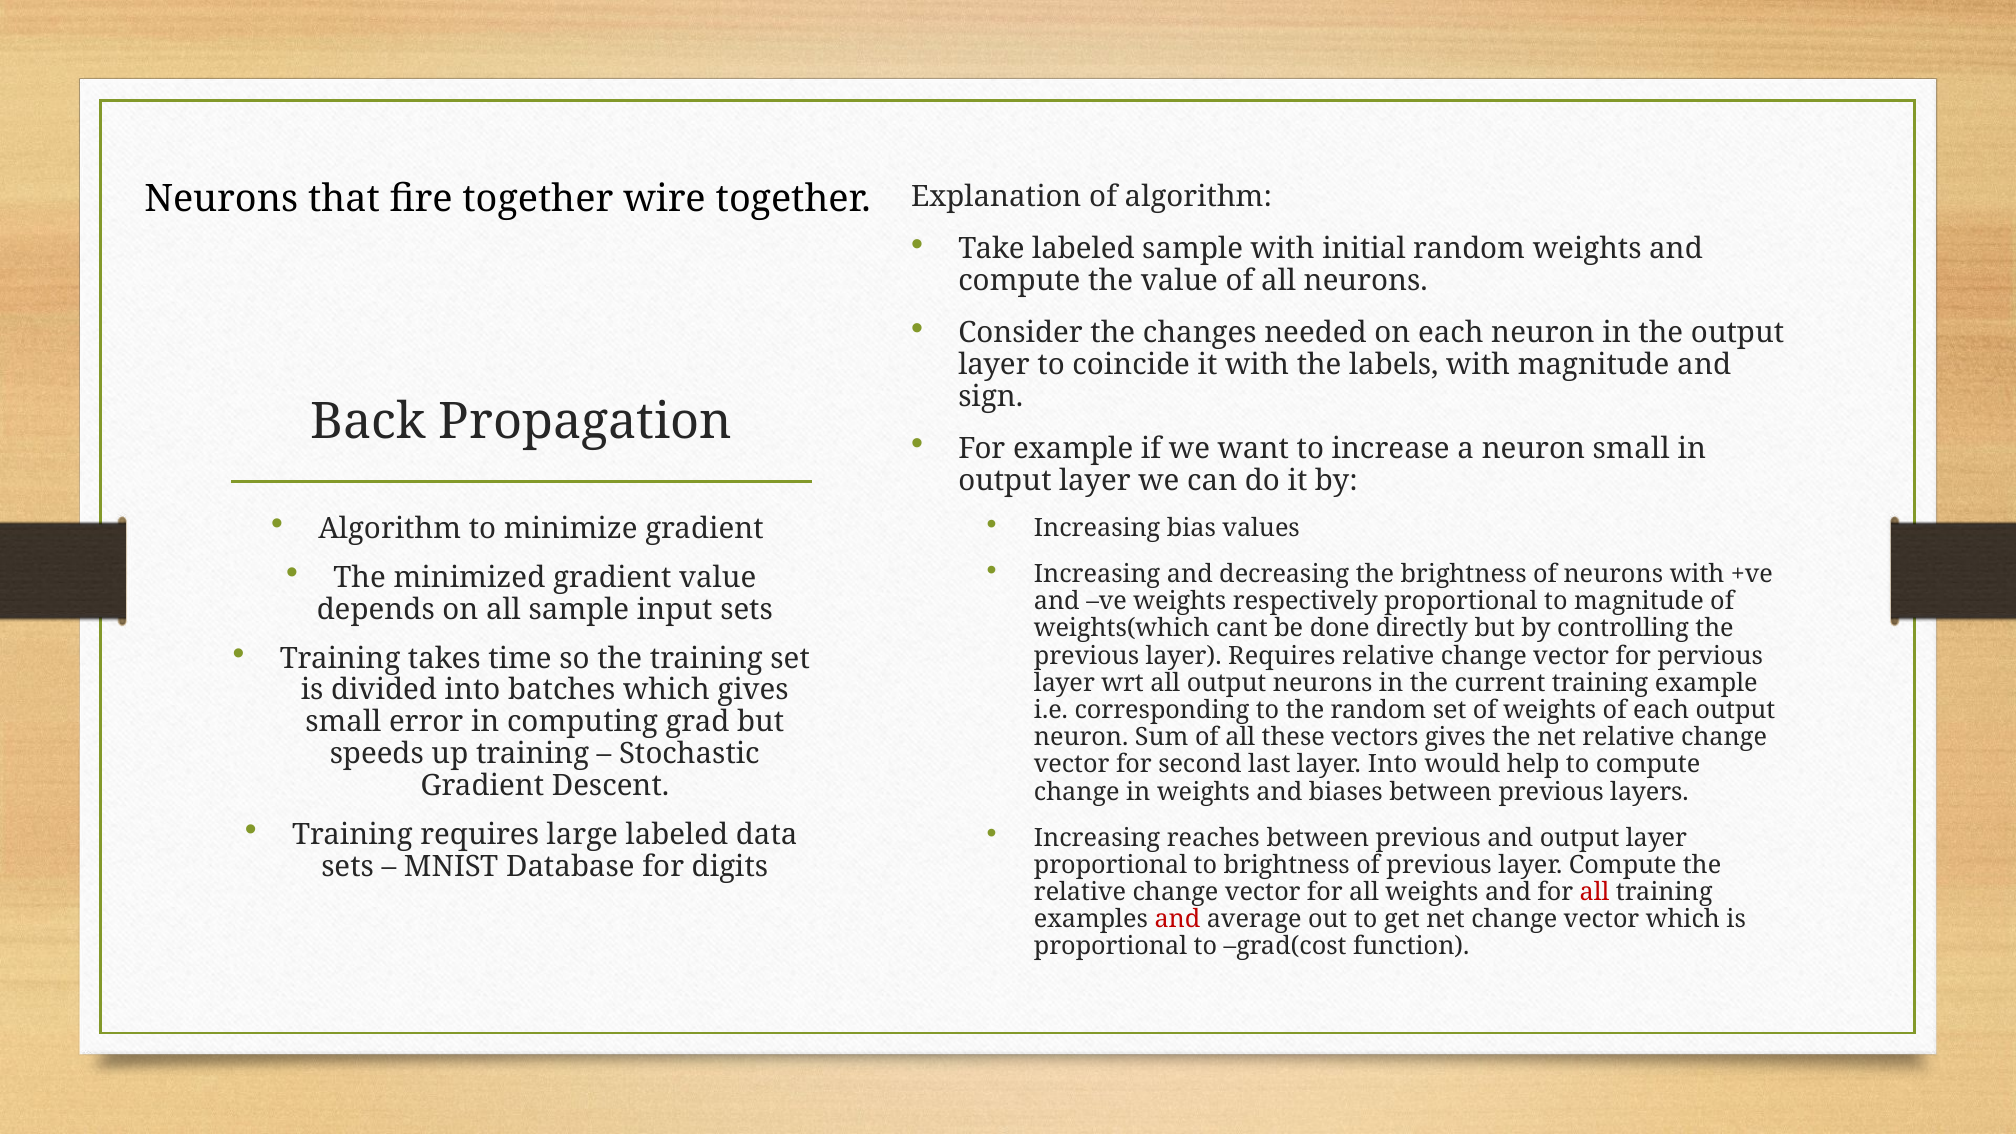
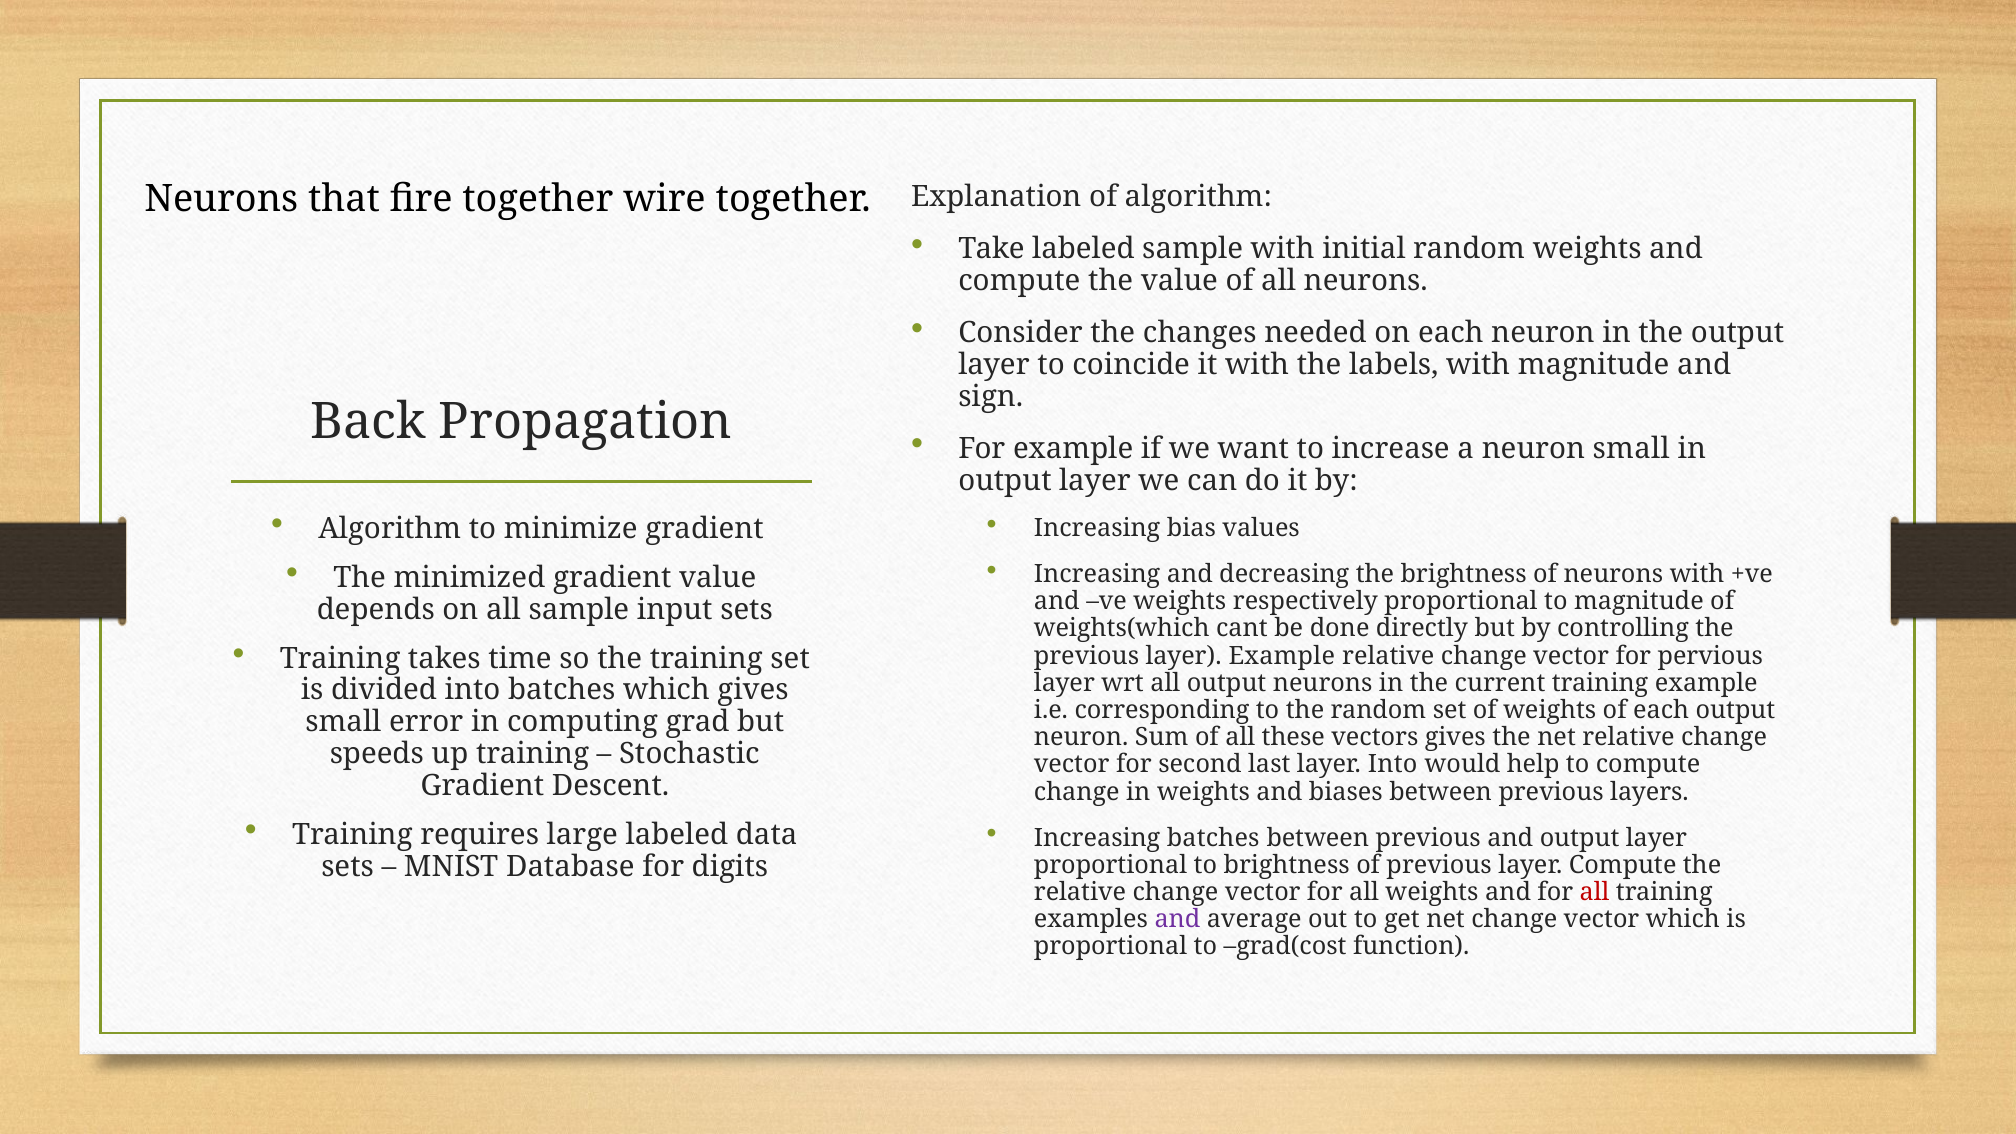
layer Requires: Requires -> Example (1282, 656)
Increasing reaches: reaches -> batches (1213, 838)
and colour: red -> purple (1177, 919)
